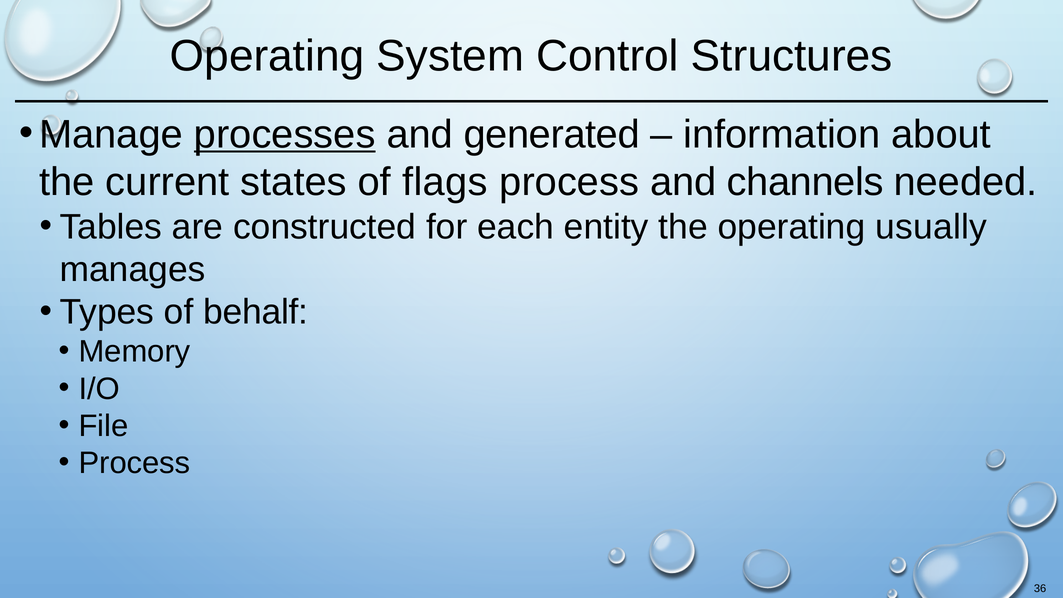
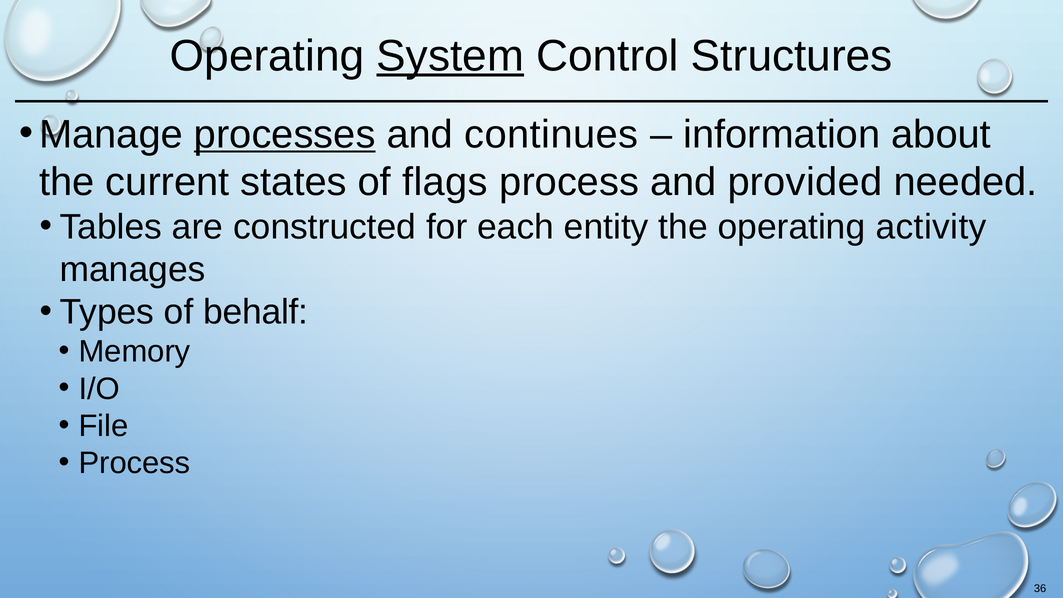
System underline: none -> present (450, 56)
generated: generated -> continues (551, 134)
channels: channels -> provided (805, 182)
usually: usually -> activity (931, 227)
